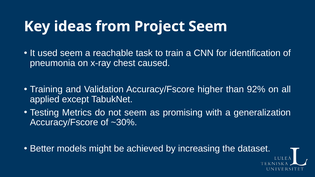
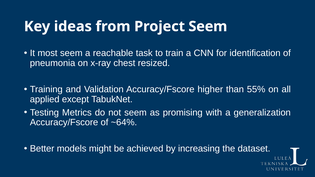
used: used -> most (48, 53)
caused: caused -> resized (154, 63)
92%: 92% -> 55% (256, 89)
~30%: ~30% -> ~64% (124, 122)
